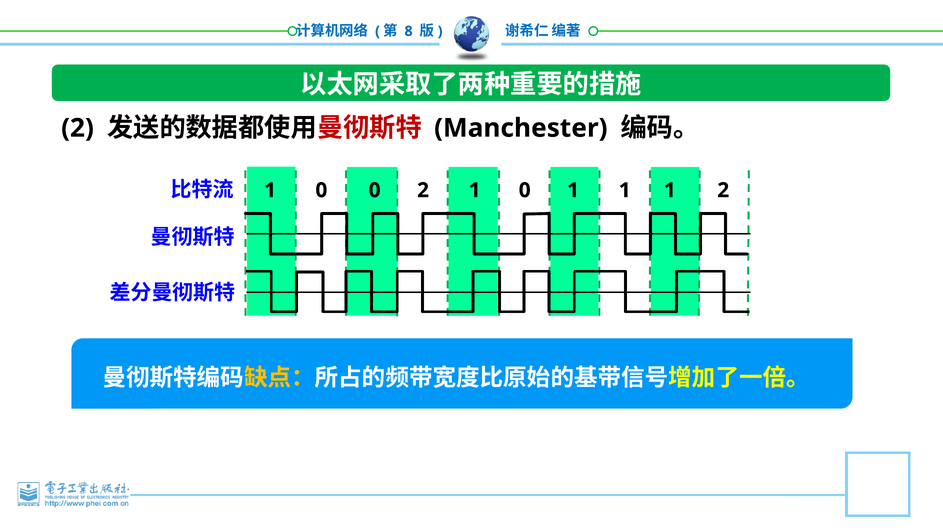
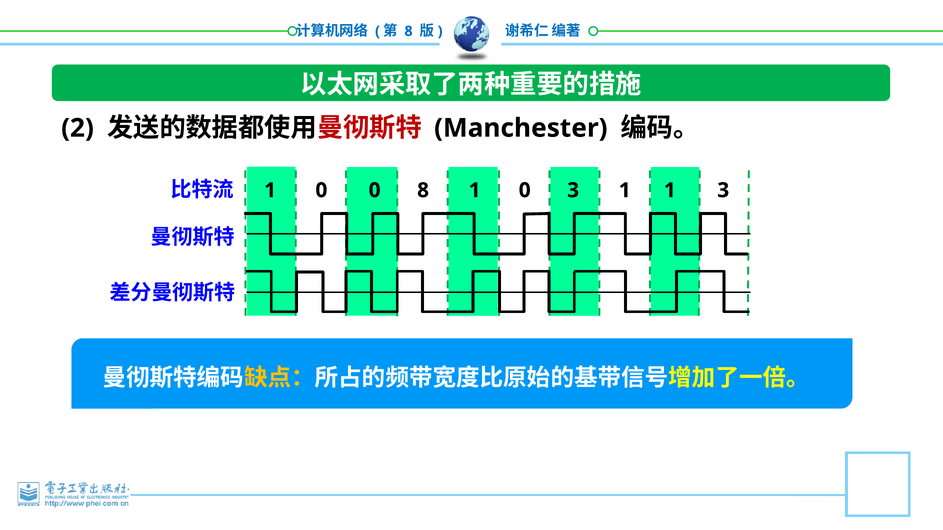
0 2: 2 -> 8 (423, 190)
0 1: 1 -> 3 (573, 190)
1 2: 2 -> 3 (723, 190)
